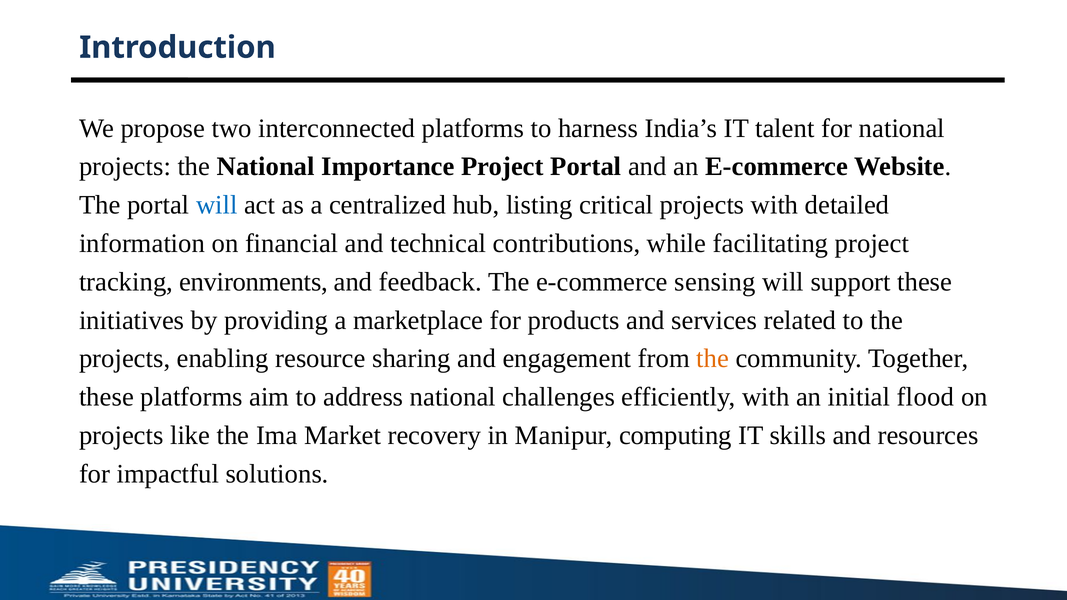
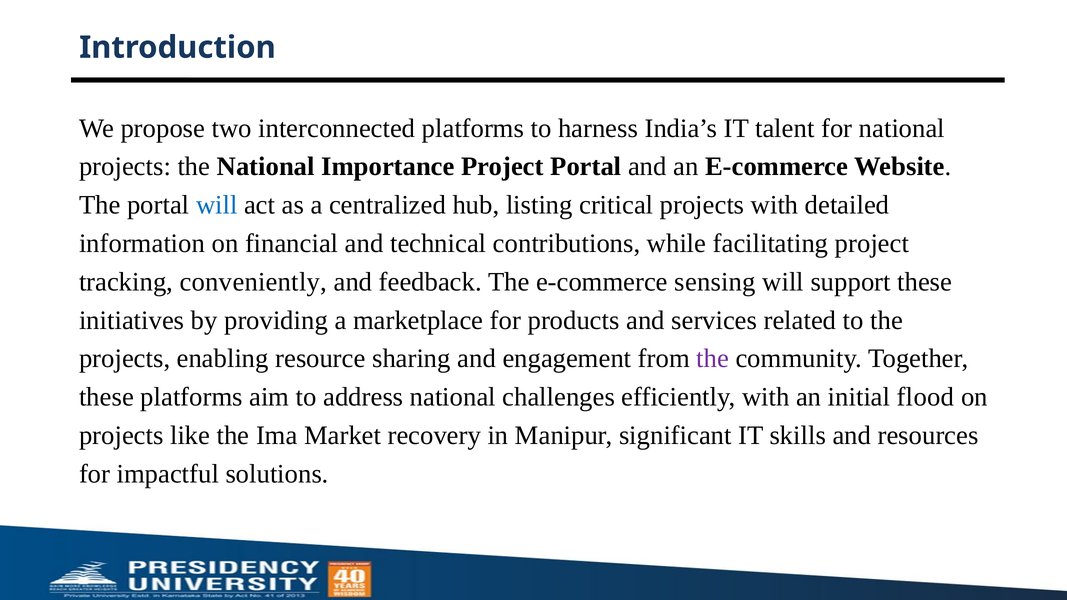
environments: environments -> conveniently (253, 282)
the colour: orange -> purple (713, 359)
computing: computing -> significant (675, 436)
